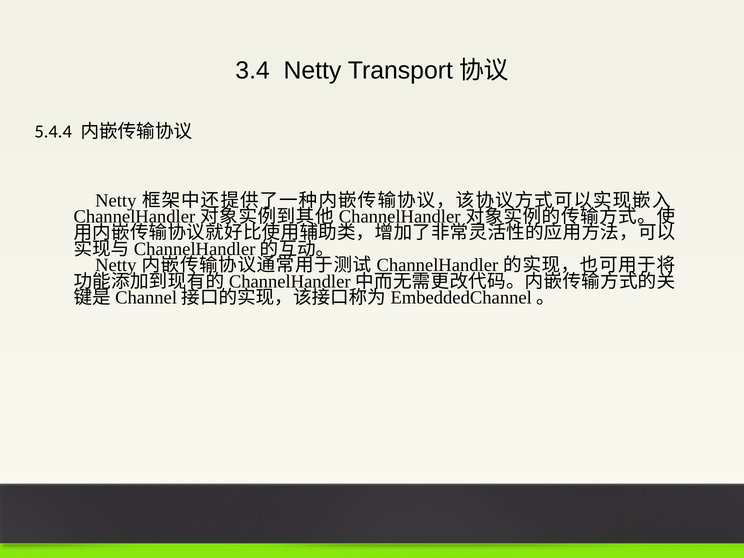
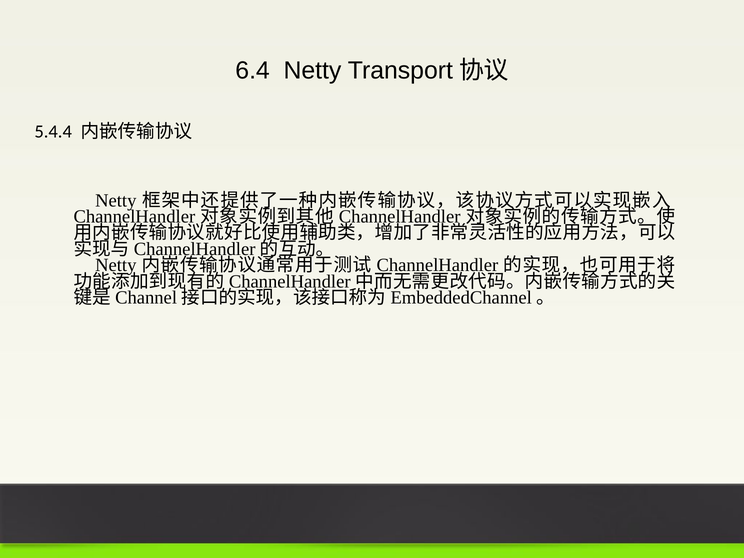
3.4: 3.4 -> 6.4 (253, 71)
